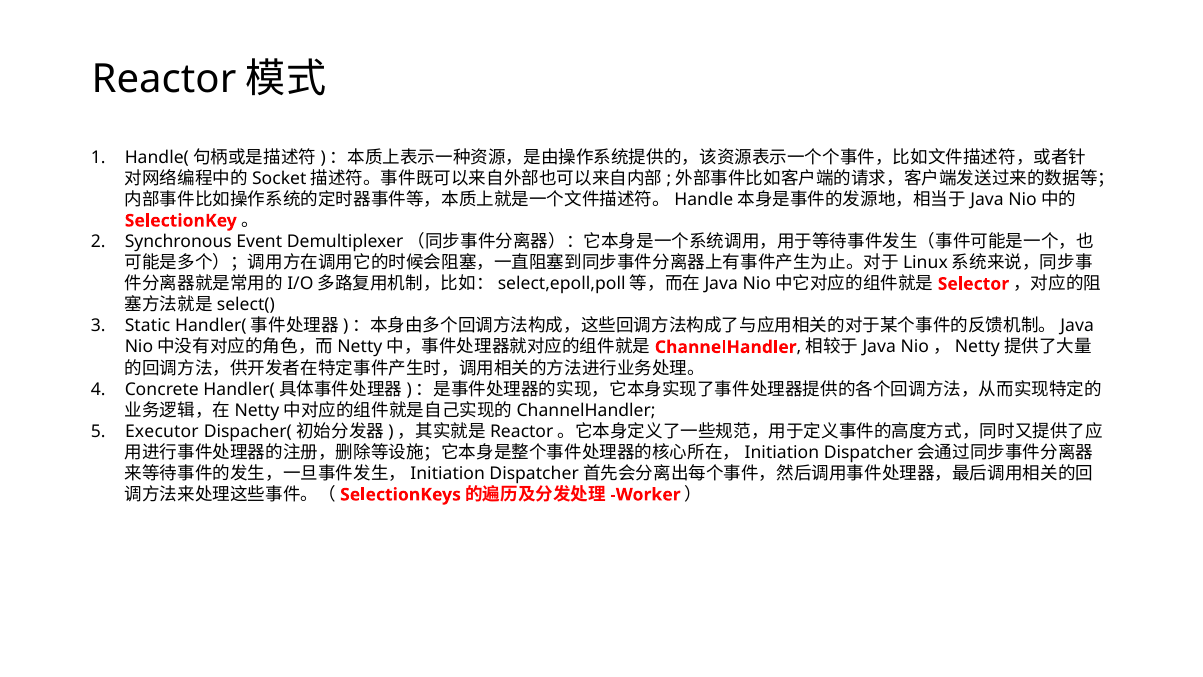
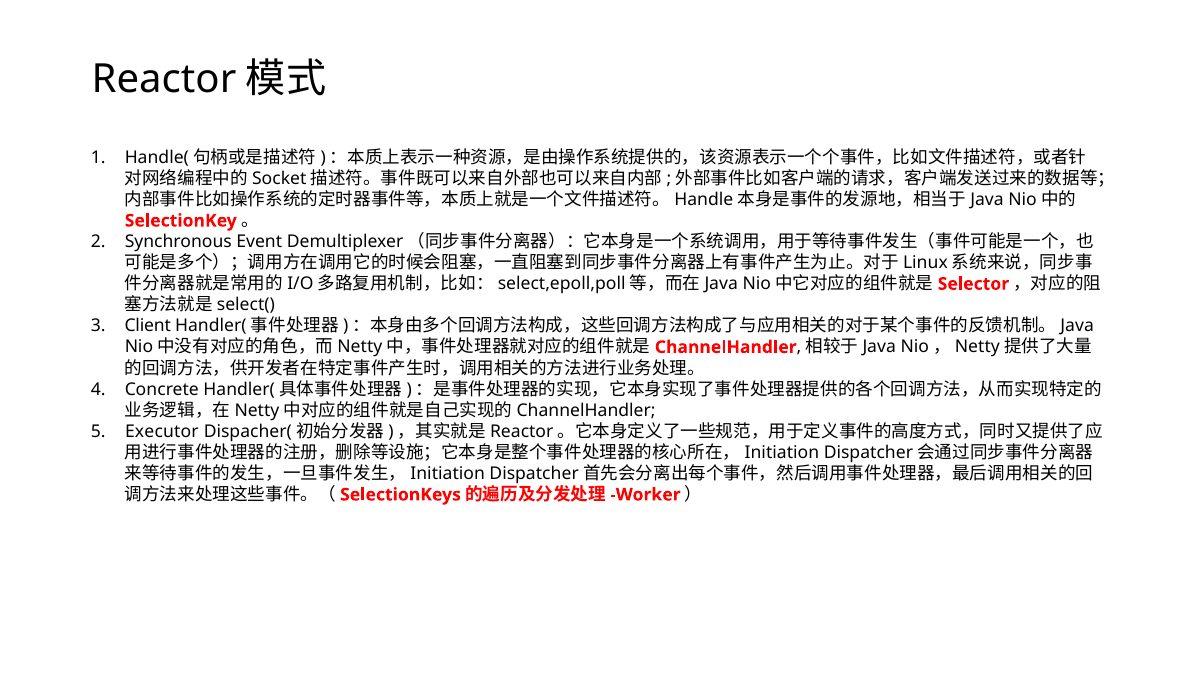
Static: Static -> Client (148, 326)
